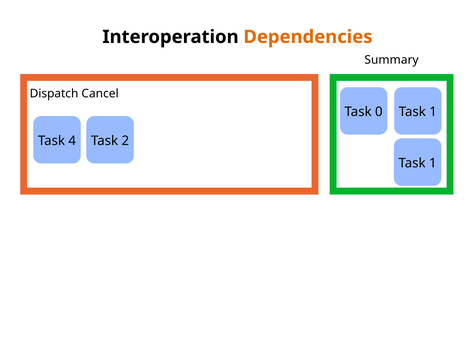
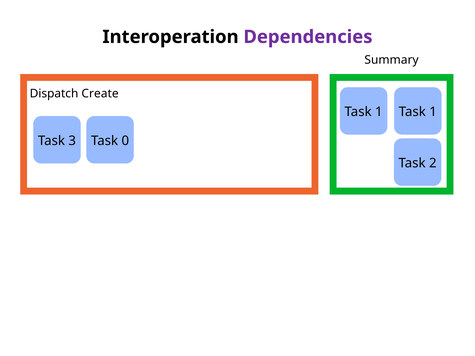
Dependencies colour: orange -> purple (308, 37)
Cancel: Cancel -> Create (100, 94)
0: 0 -> 1 (379, 112)
4: 4 -> 3 (72, 141)
2: 2 -> 0 (125, 141)
1: 1 -> 2 (433, 163)
